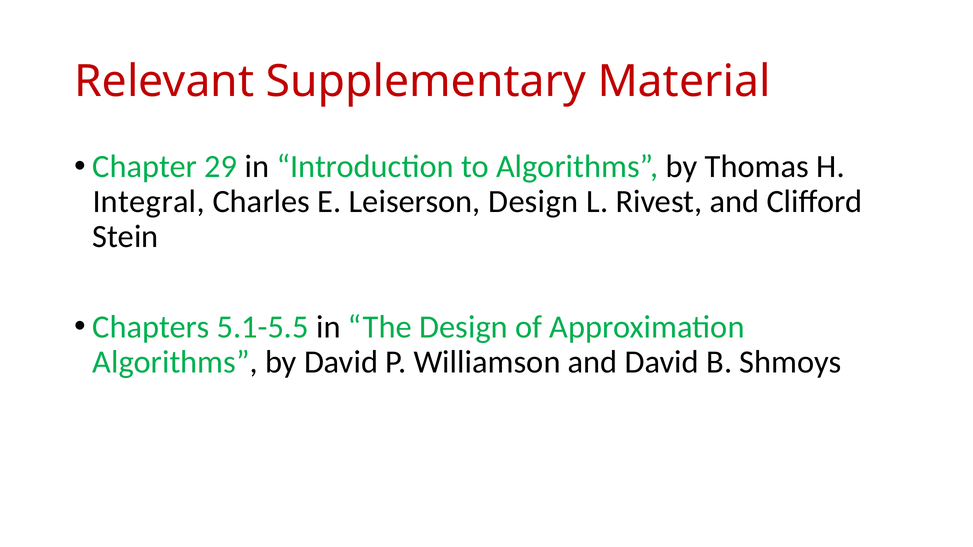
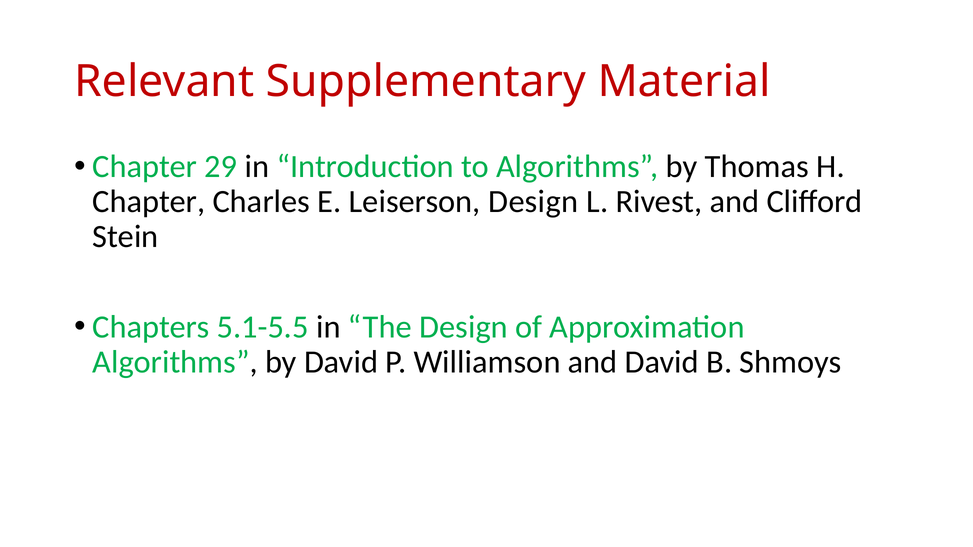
Integral: Integral -> Chapter (149, 202)
